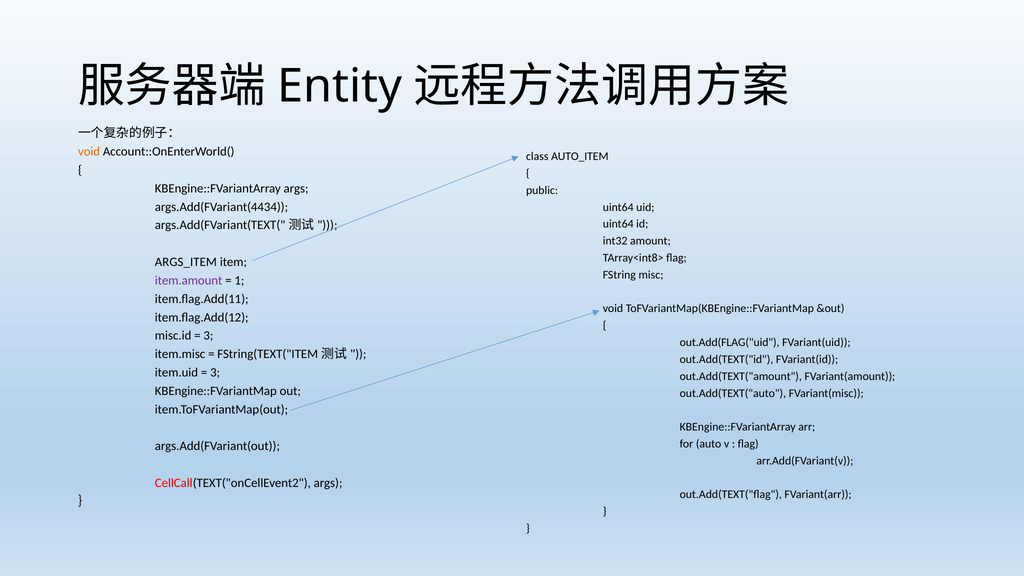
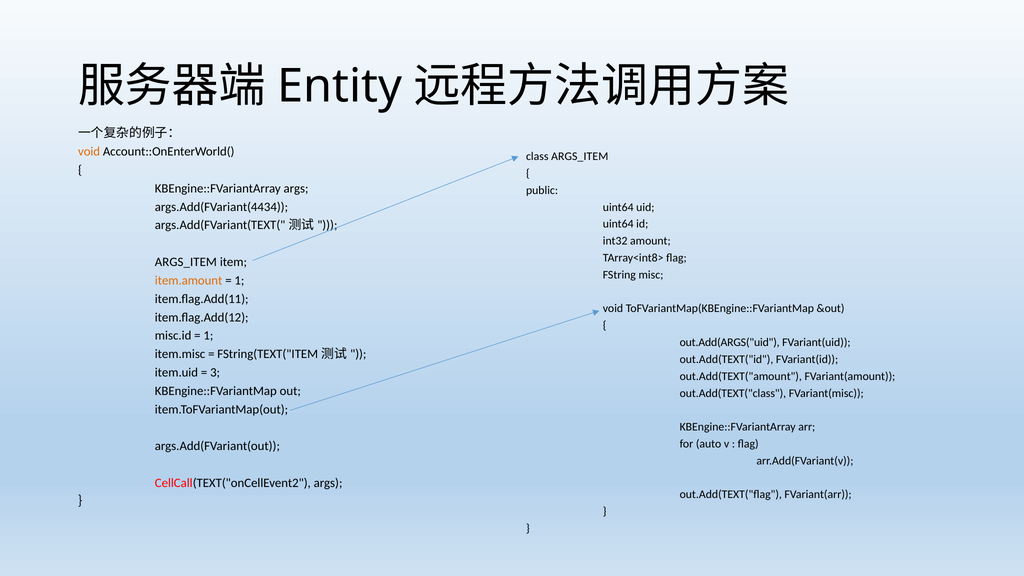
class AUTO_ITEM: AUTO_ITEM -> ARGS_ITEM (580, 157)
item.amount colour: purple -> orange (189, 280)
3: 3 -> 1 (208, 336)
out.Add(FLAG("uid: out.Add(FLAG("uid -> out.Add(ARGS("uid (730, 342)
out.Add(TEXT("auto: out.Add(TEXT("auto -> out.Add(TEXT("class (733, 393)
